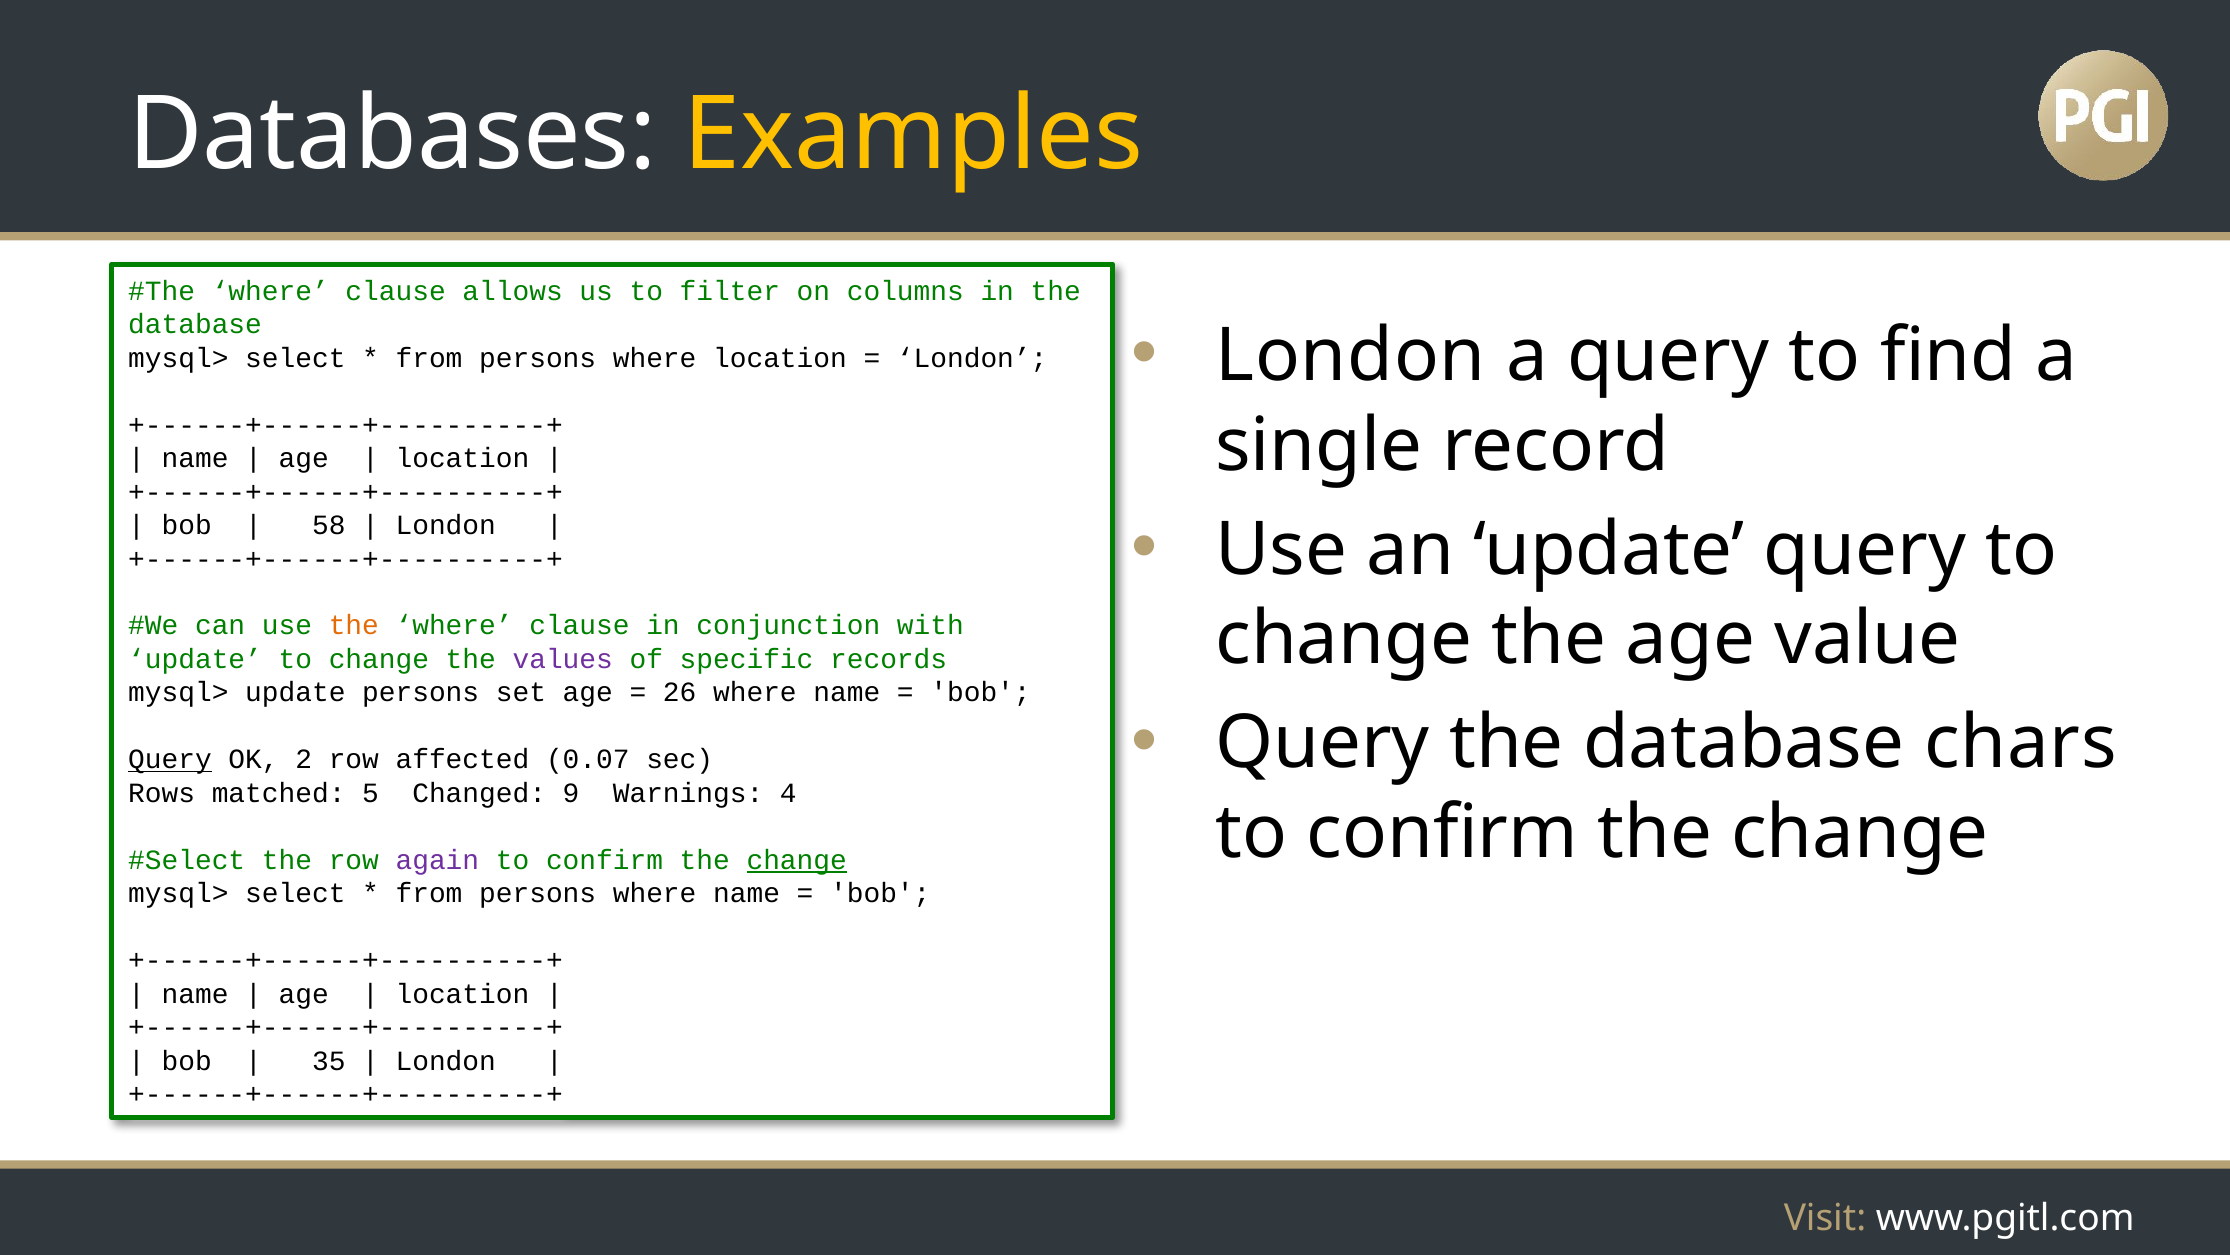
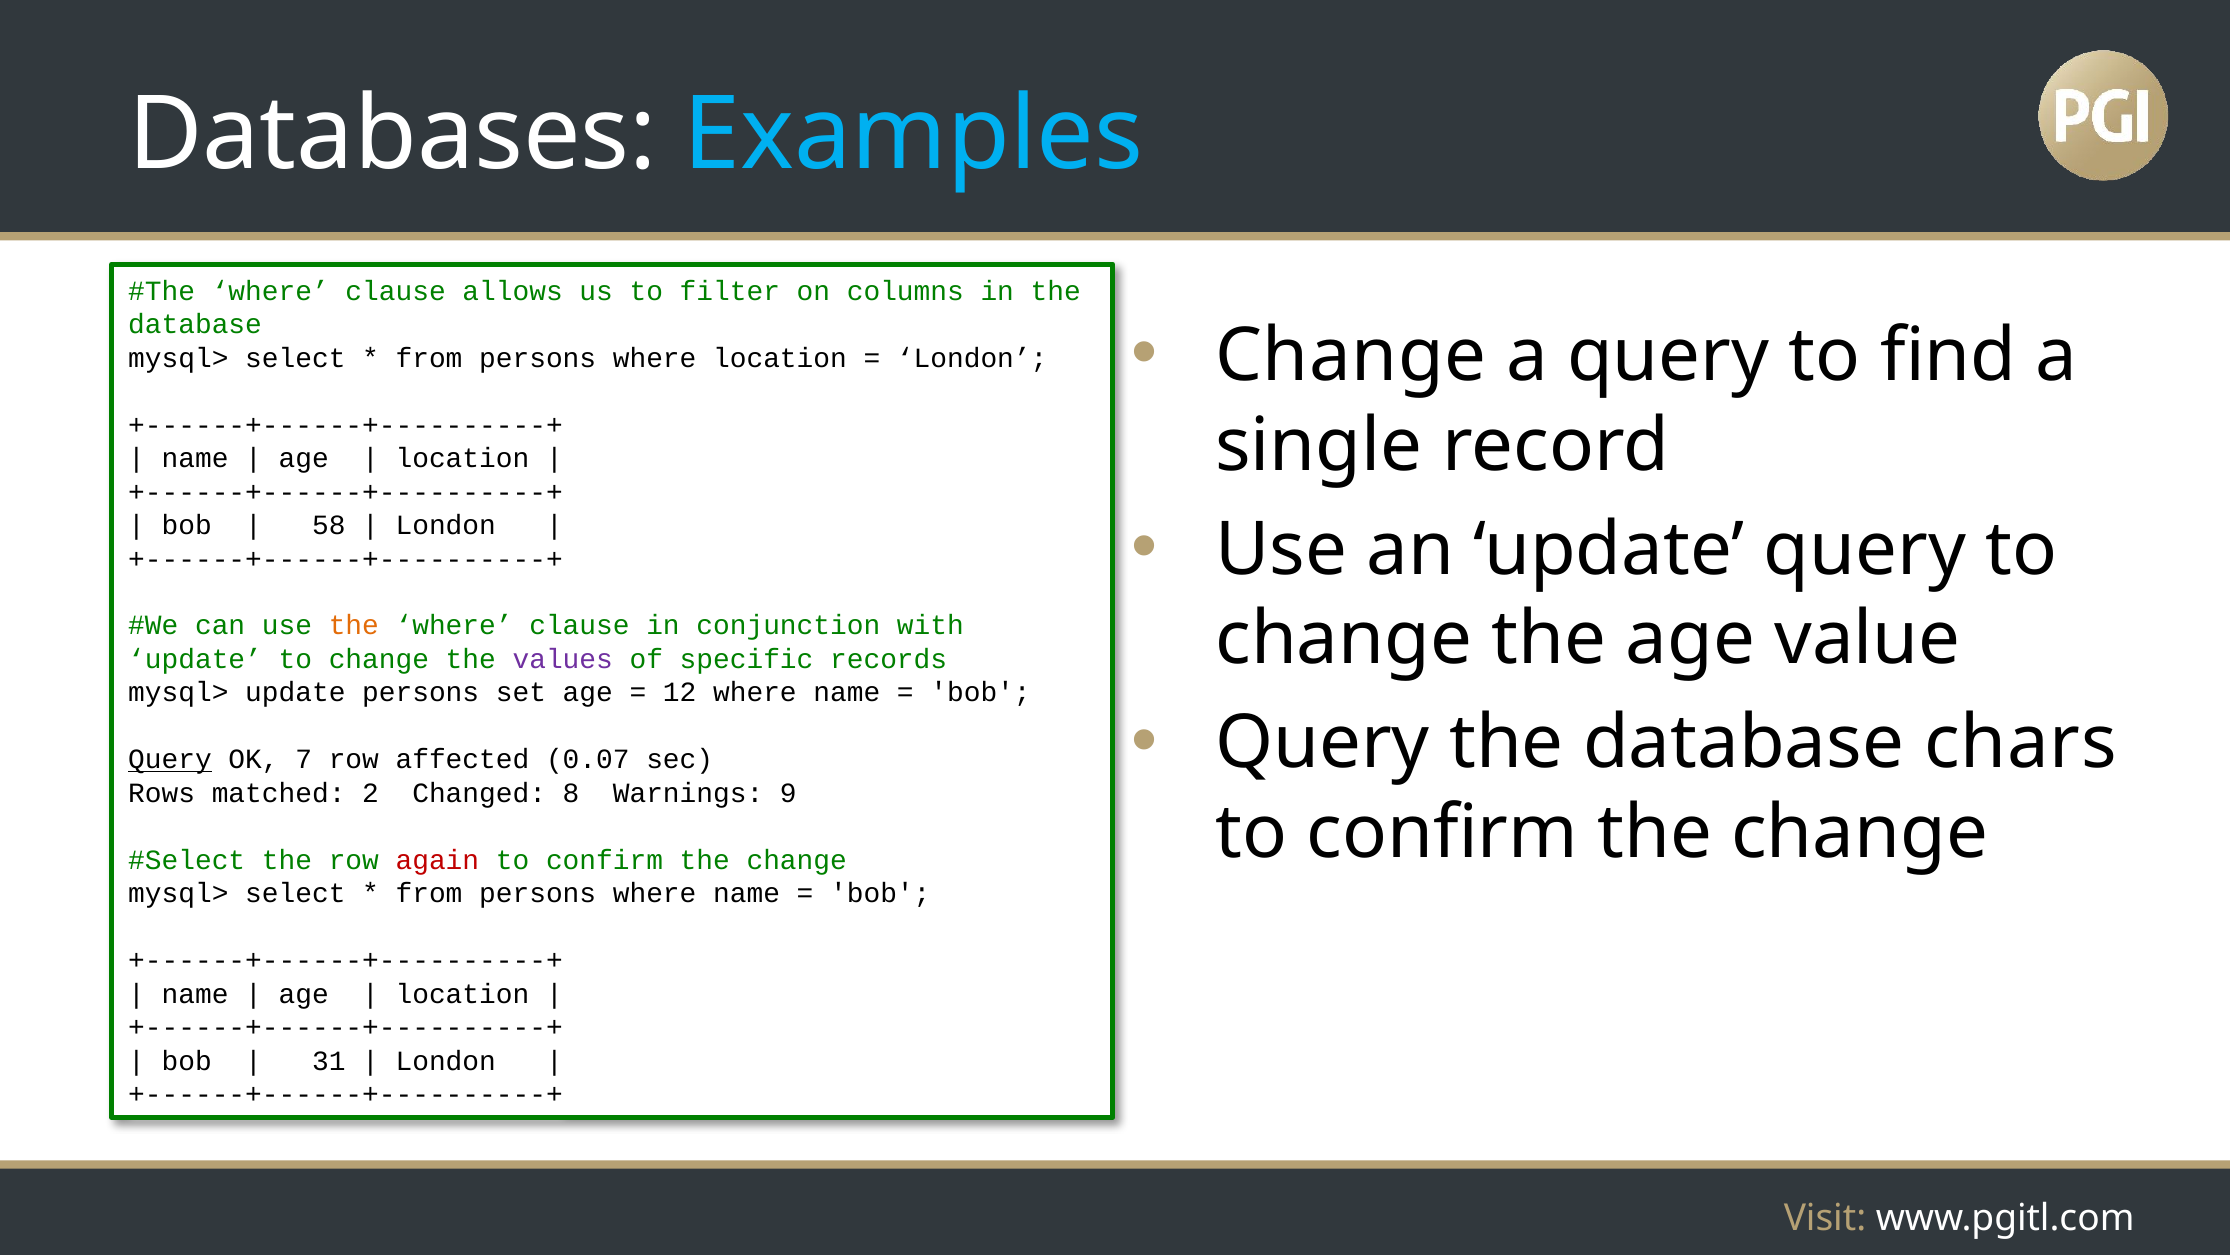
Examples colour: yellow -> light blue (914, 135)
London: London -> Change (1351, 356)
26: 26 -> 12 (680, 692)
2: 2 -> 7 (304, 759)
5: 5 -> 2 (371, 793)
9: 9 -> 8 (571, 793)
4: 4 -> 9 (788, 793)
again colour: purple -> red (437, 860)
change underline: present -> none (797, 860)
35: 35 -> 31 (329, 1060)
